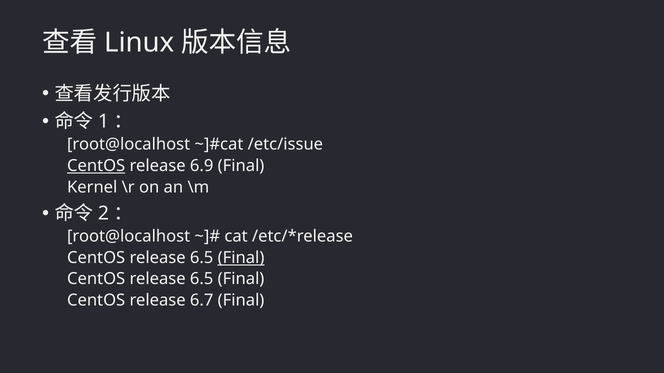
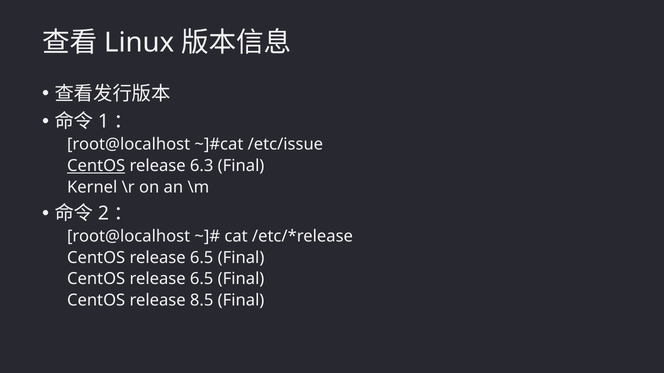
6.9: 6.9 -> 6.3 (202, 166)
Final underline: present -> none (241, 258)
6.7: 6.7 -> 8.5 (202, 301)
